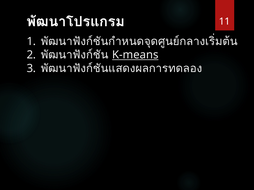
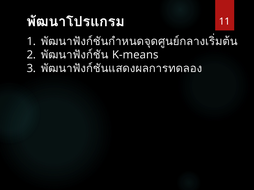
K-means underline: present -> none (135, 55)
